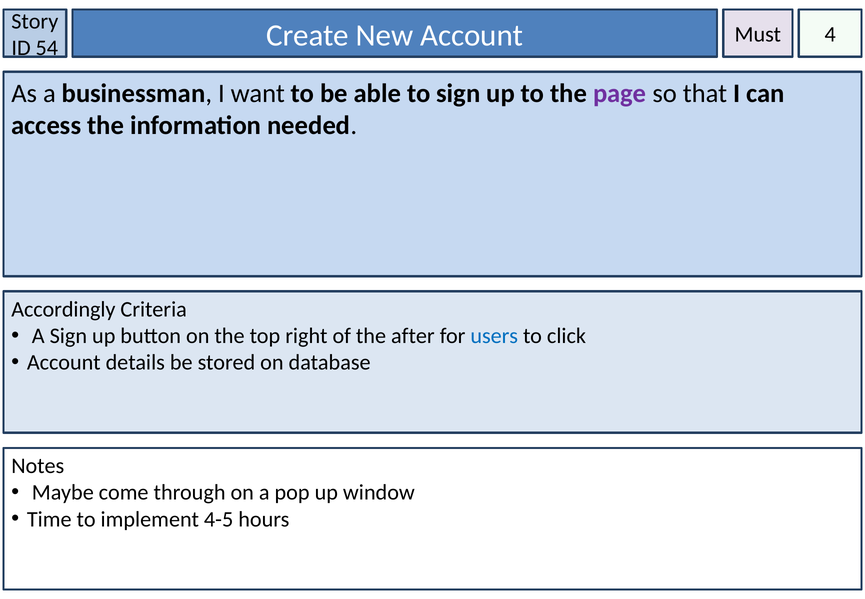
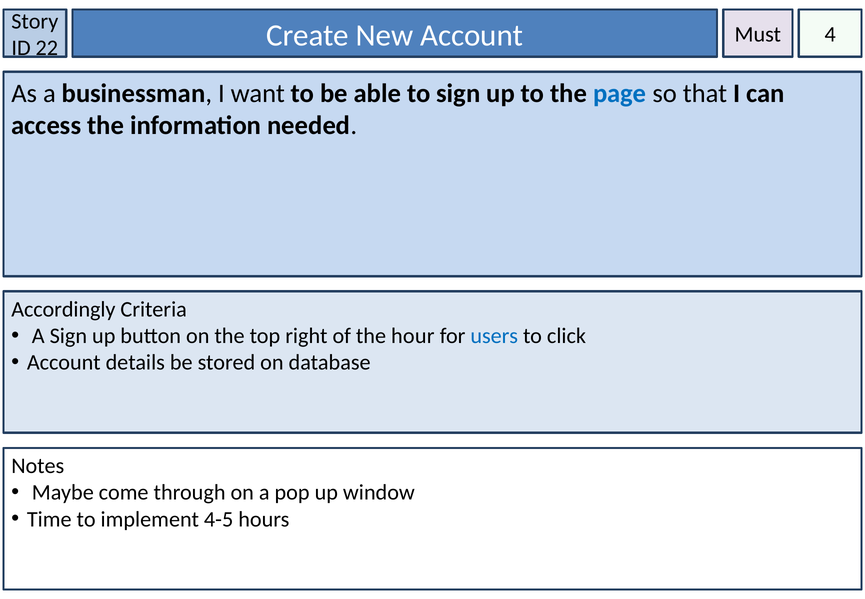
54: 54 -> 22 (47, 48)
page colour: purple -> blue (620, 94)
after: after -> hour (413, 336)
